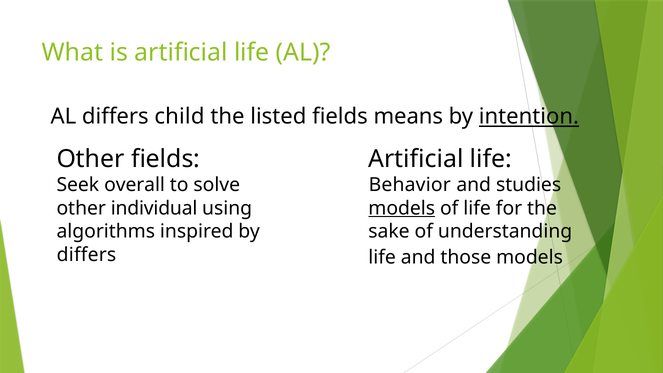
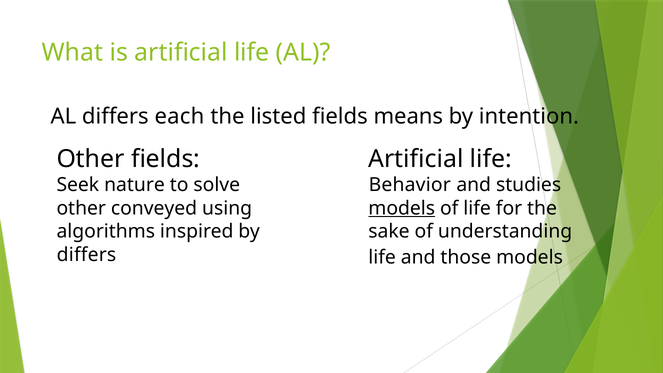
child: child -> each (179, 117)
intention underline: present -> none (529, 117)
overall: overall -> nature (134, 185)
individual: individual -> conveyed (154, 208)
